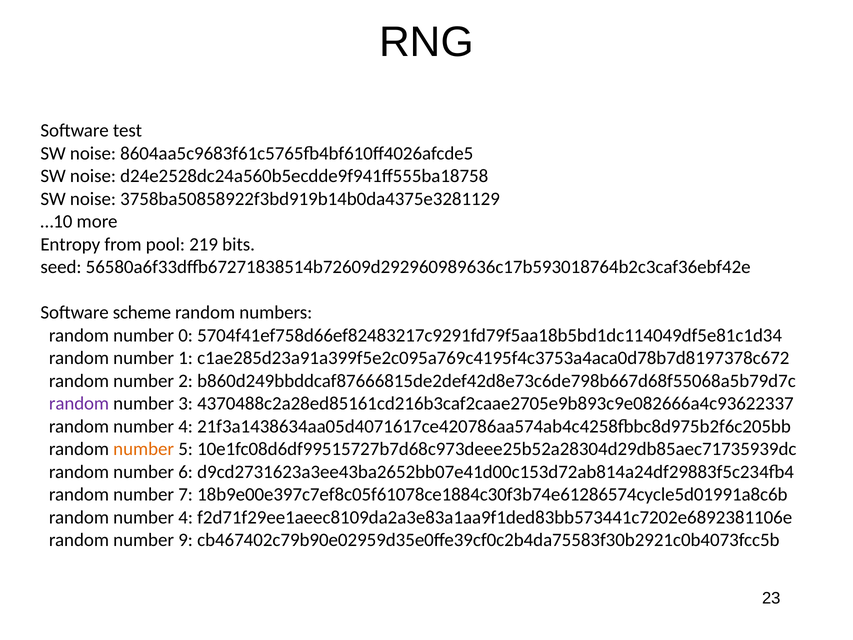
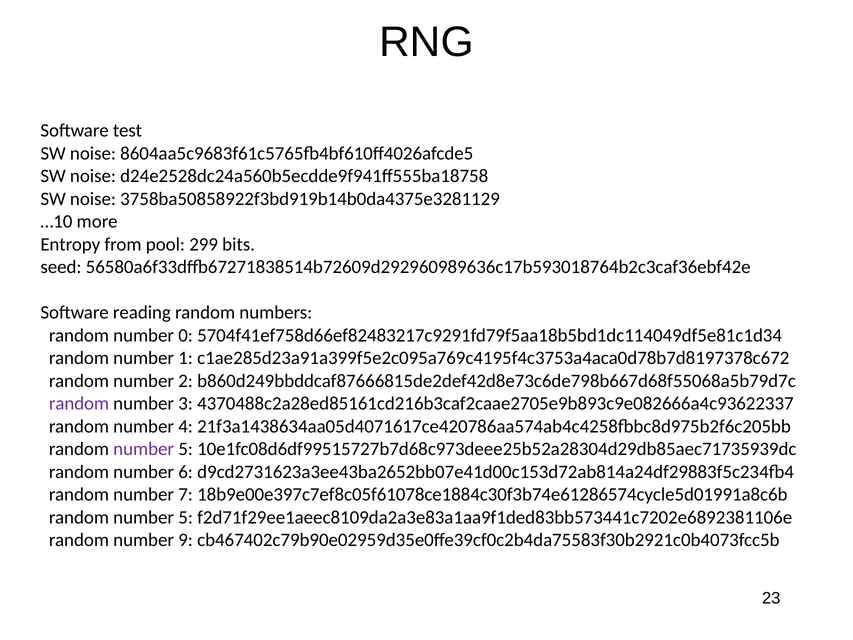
219: 219 -> 299 (204, 244)
scheme: scheme -> reading (142, 313)
number colour: orange -> purple (144, 449)
4: 4 -> 5 (186, 517)
